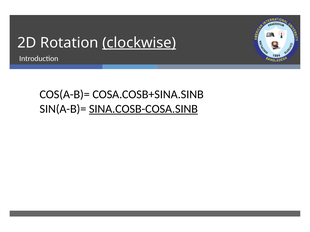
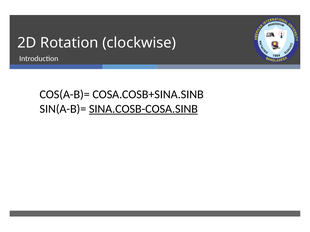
clockwise underline: present -> none (139, 43)
